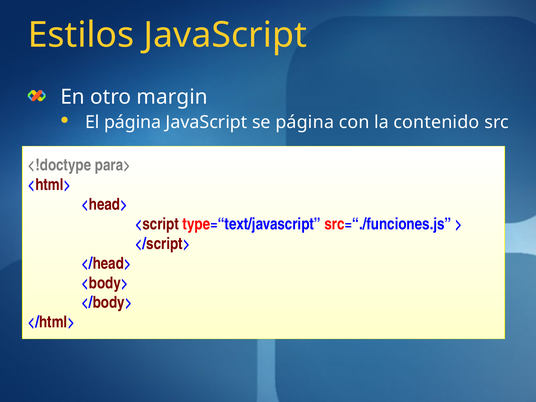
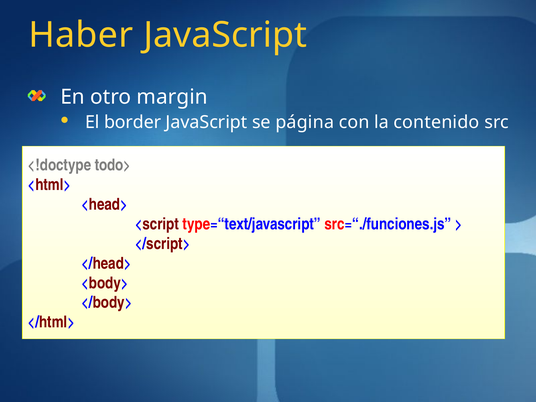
Estilos: Estilos -> Haber (81, 35)
El página: página -> border (133, 122)
para>: para> -> todo> (113, 165)
